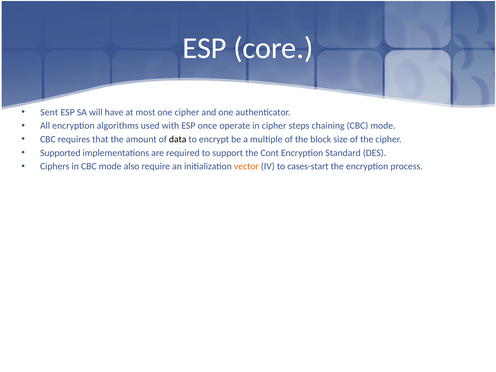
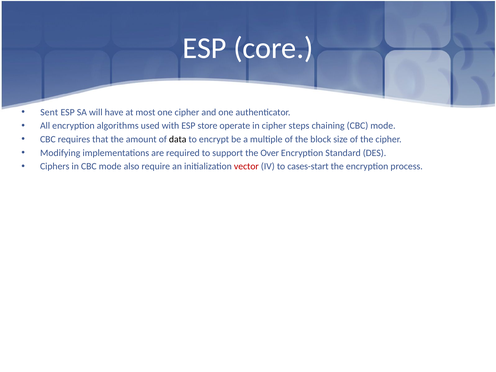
once: once -> store (207, 126)
Supported: Supported -> Modifying (60, 153)
Cont: Cont -> Over (270, 153)
vector colour: orange -> red (246, 166)
